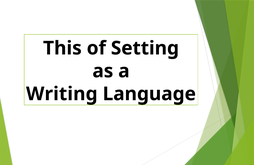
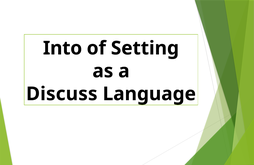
This: This -> Into (63, 48)
Writing: Writing -> Discuss (62, 94)
